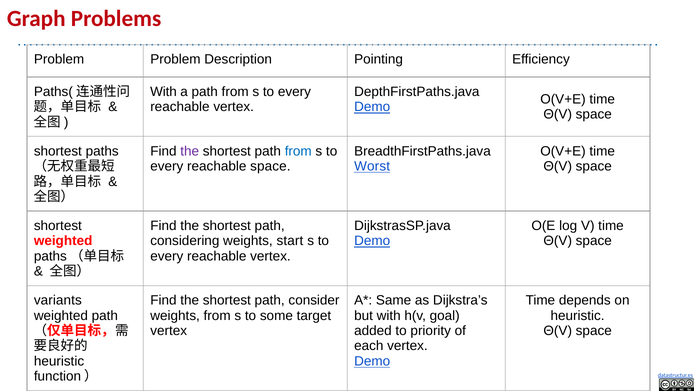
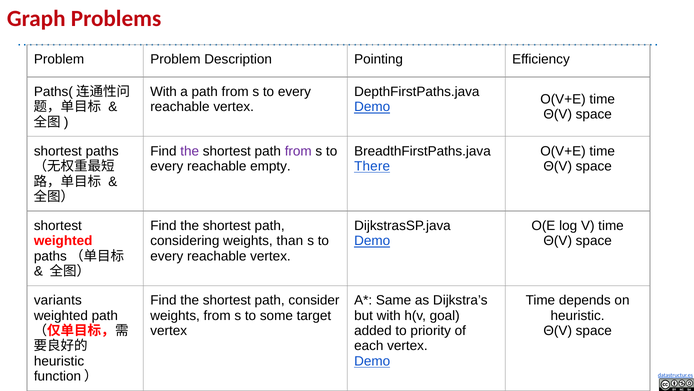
from colour: blue -> purple (298, 151)
reachable space: space -> empty (270, 166)
Worst: Worst -> There (372, 166)
start: start -> than (290, 241)
